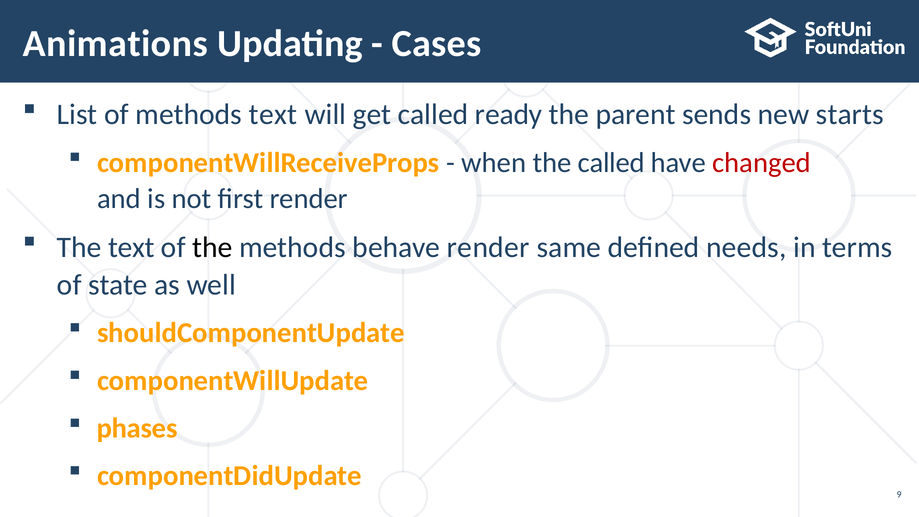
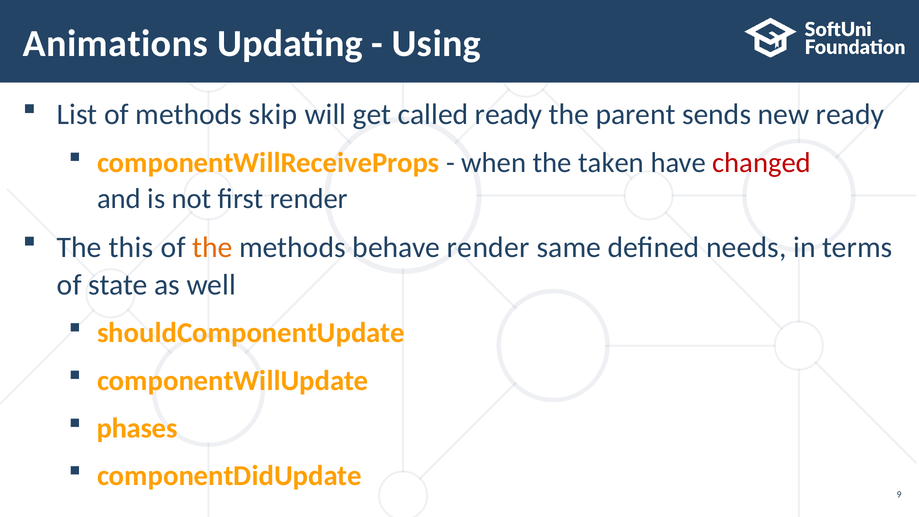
Cases: Cases -> Using (436, 44)
methods text: text -> skip (273, 115)
new starts: starts -> ready (850, 115)
the called: called -> taken (611, 163)
The text: text -> this (131, 247)
the colour: black -> orange (212, 247)
